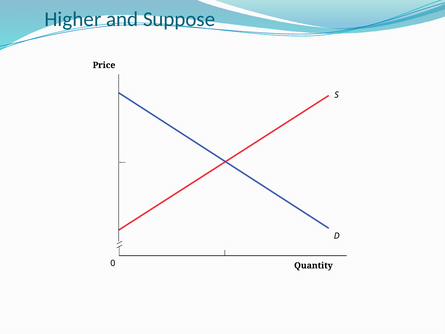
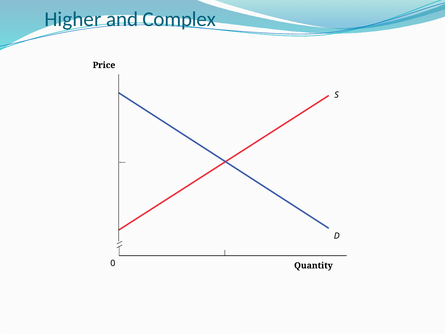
Suppose: Suppose -> Complex (179, 19)
